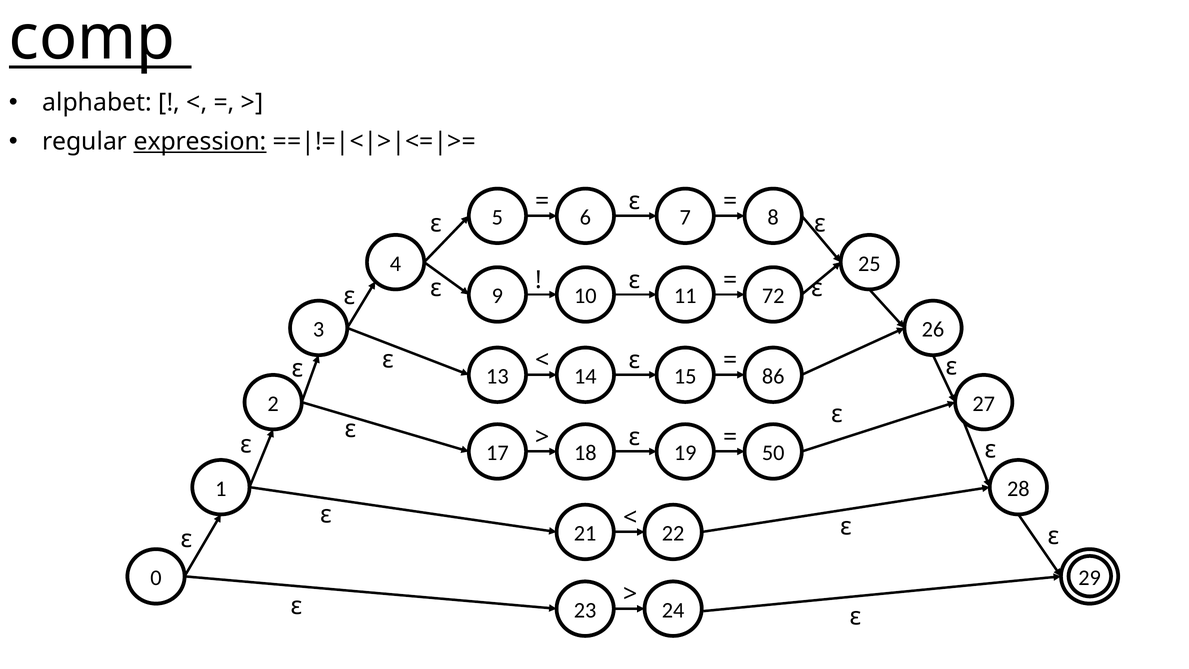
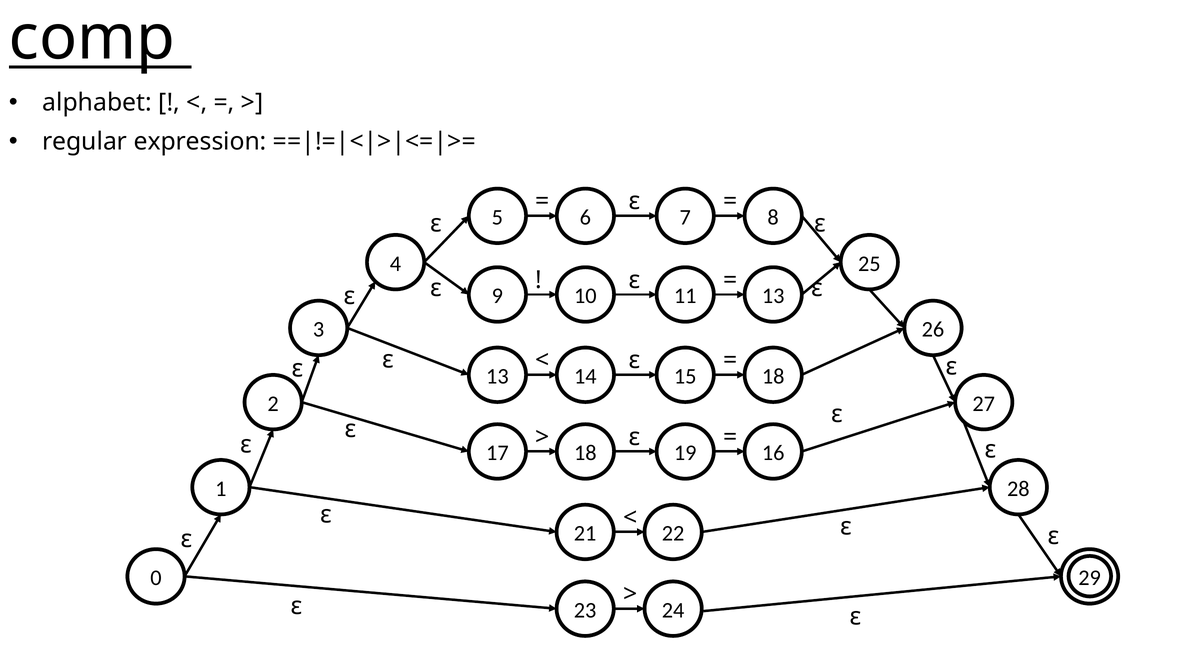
expression underline: present -> none (200, 142)
9 72: 72 -> 13 (773, 296)
13 86: 86 -> 18 (773, 376)
50: 50 -> 16 (773, 453)
